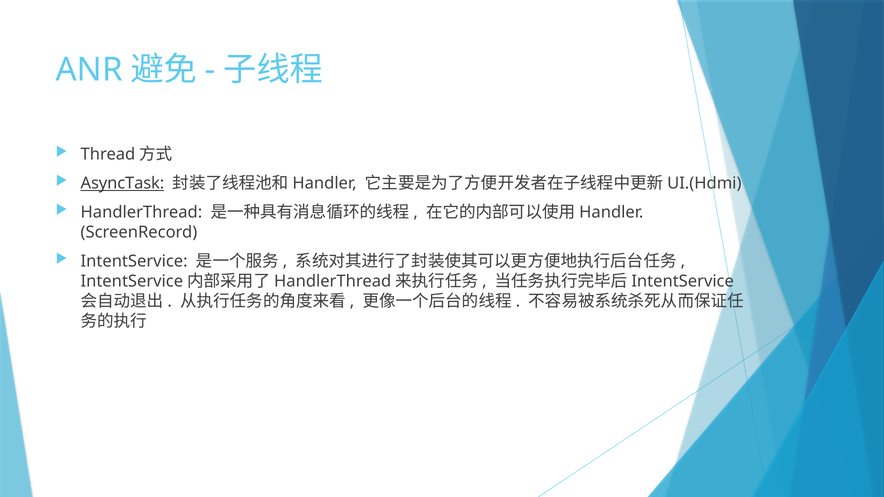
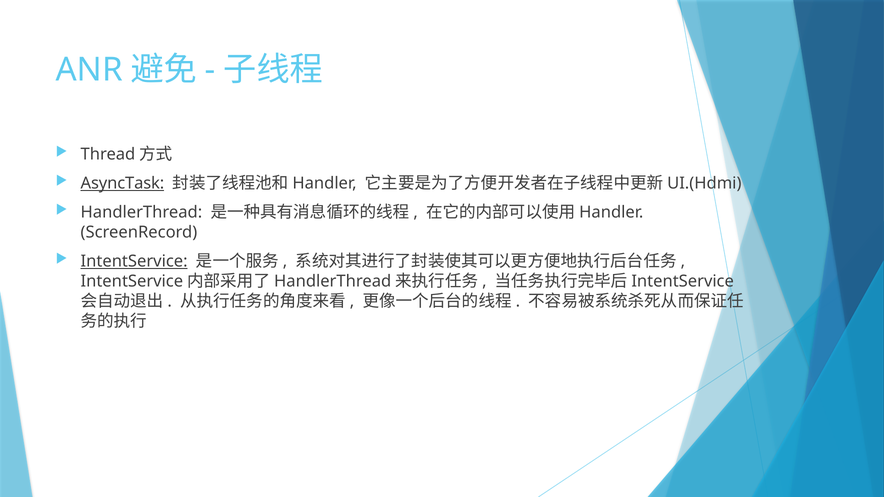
IntentService underline: none -> present (134, 262)
